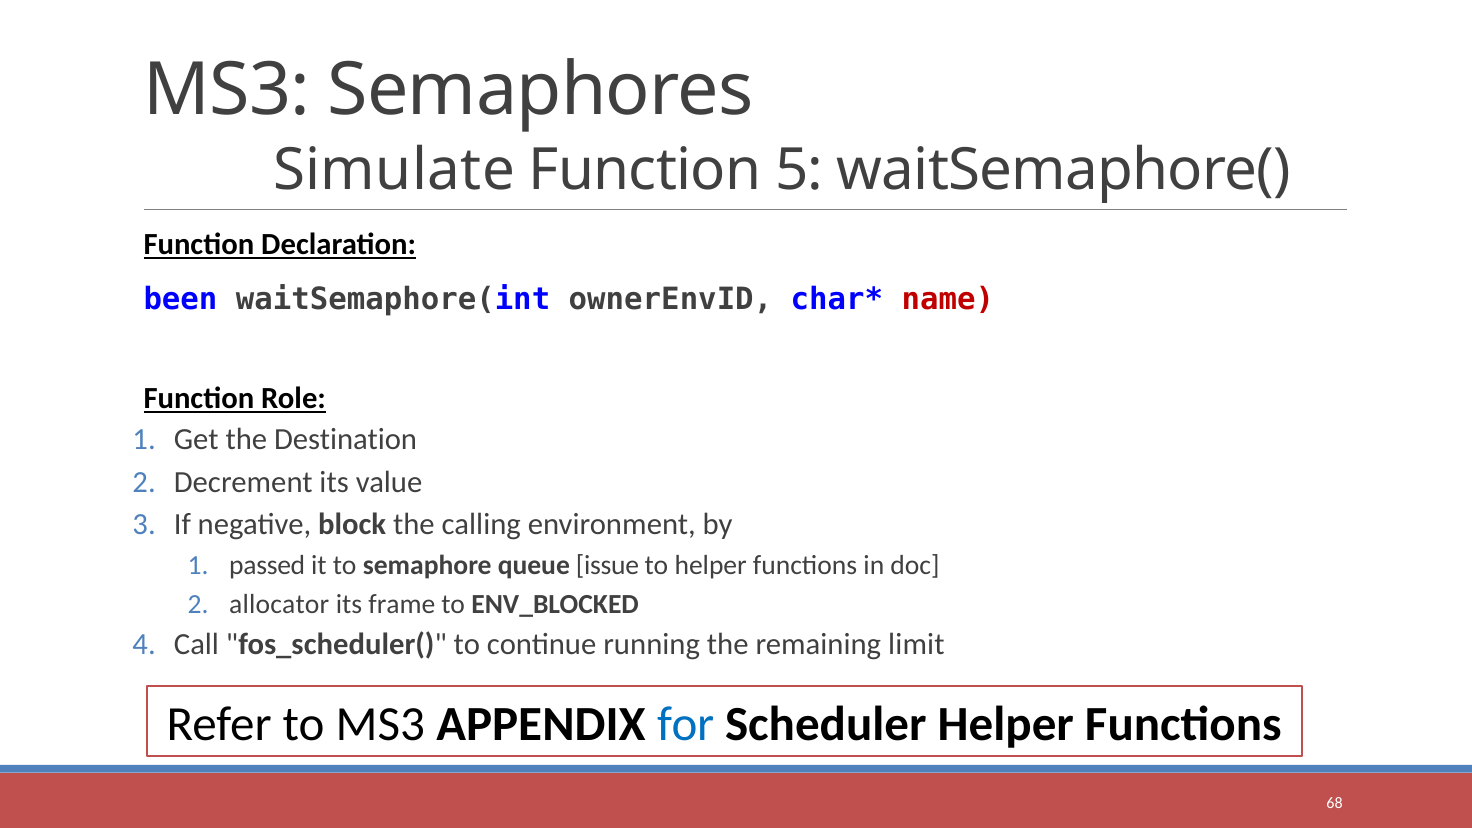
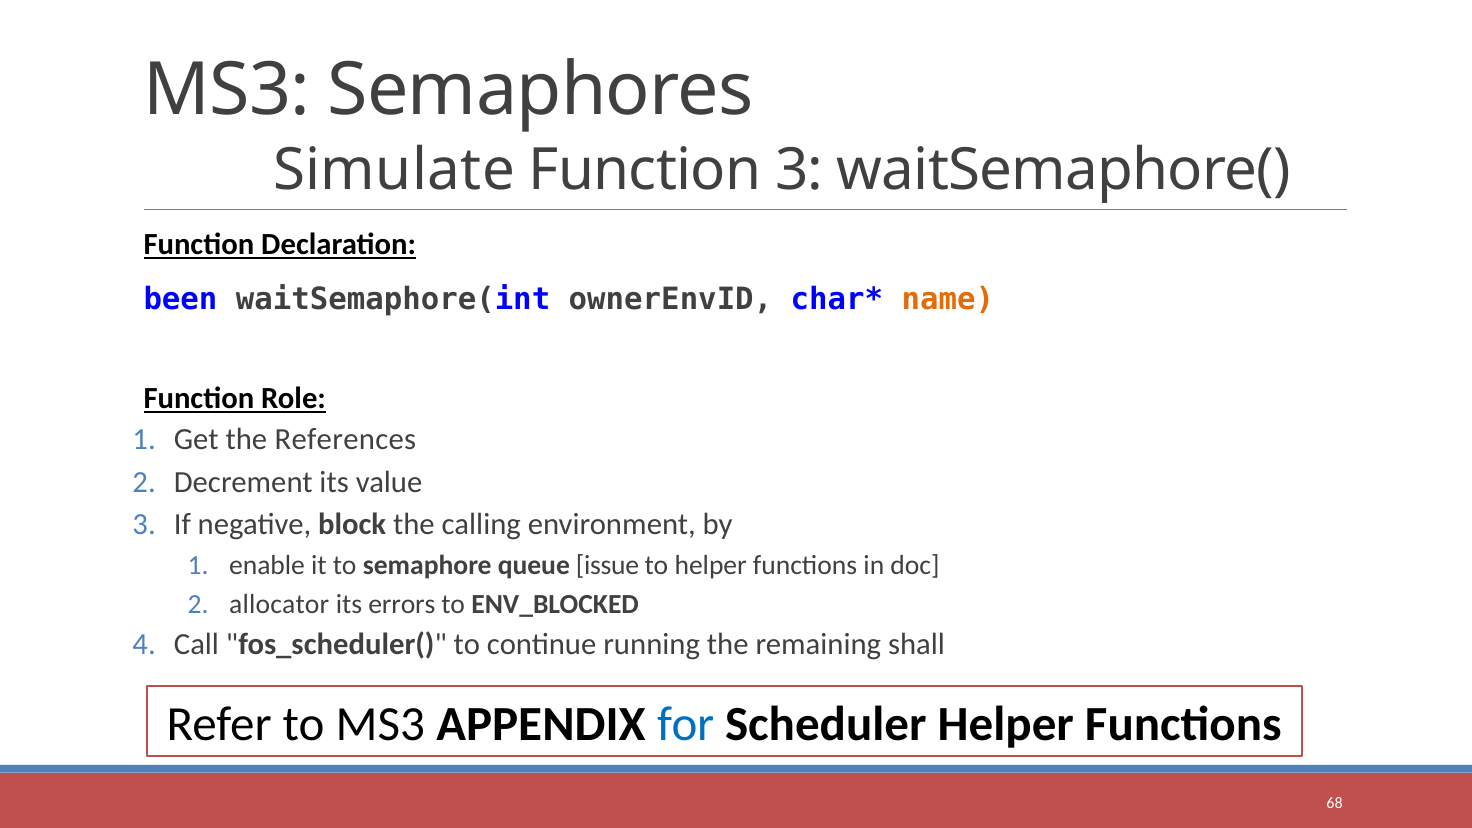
Function 5: 5 -> 3 (799, 170)
name colour: red -> orange (948, 299)
Destination: Destination -> References (345, 440)
passed: passed -> enable (267, 565)
frame: frame -> errors (402, 604)
limit: limit -> shall (916, 645)
